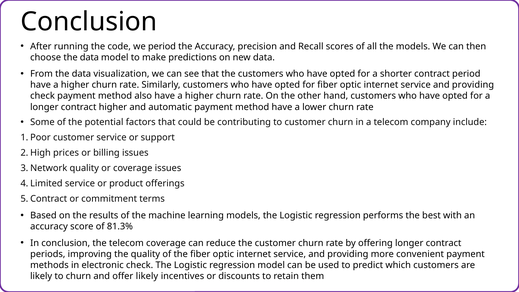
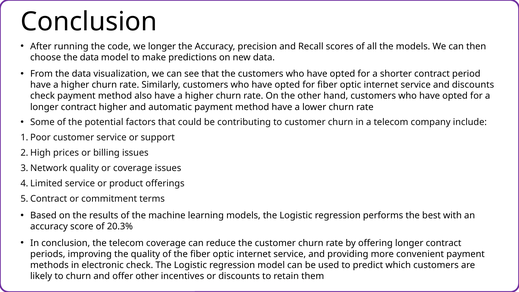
we period: period -> longer (162, 46)
providing: providing -> discounts (473, 85)
81.3%: 81.3% -> 20.3% (120, 226)
offer likely: likely -> other (147, 276)
